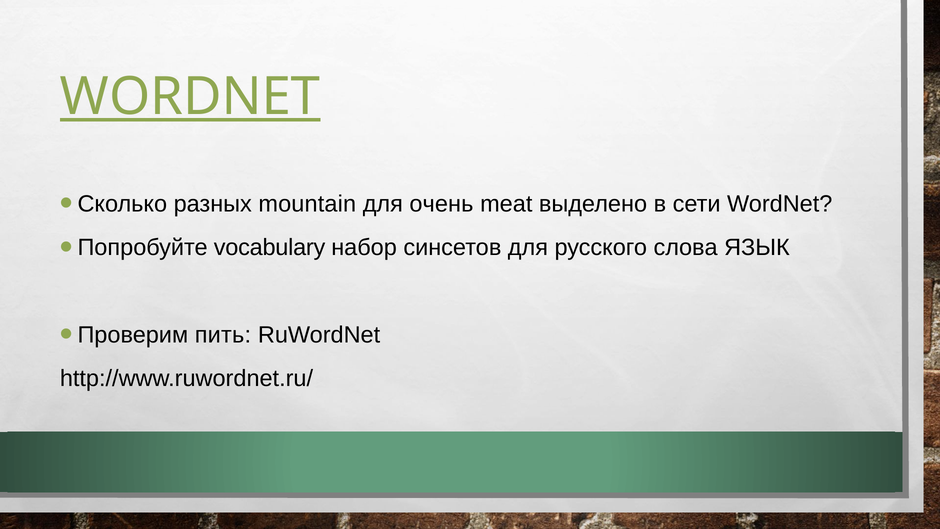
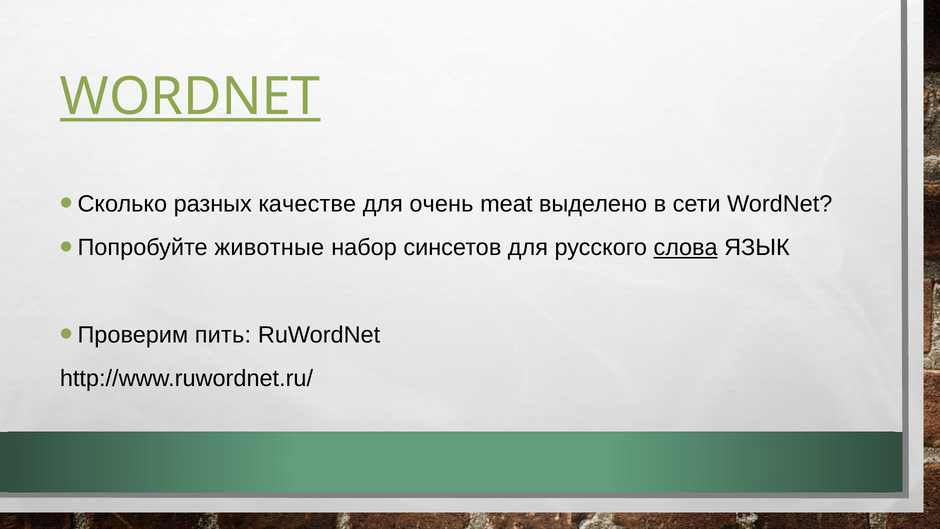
mountain: mountain -> качестве (307, 204)
vocabulary: vocabulary -> животные (269, 248)
слова underline: none -> present (686, 248)
